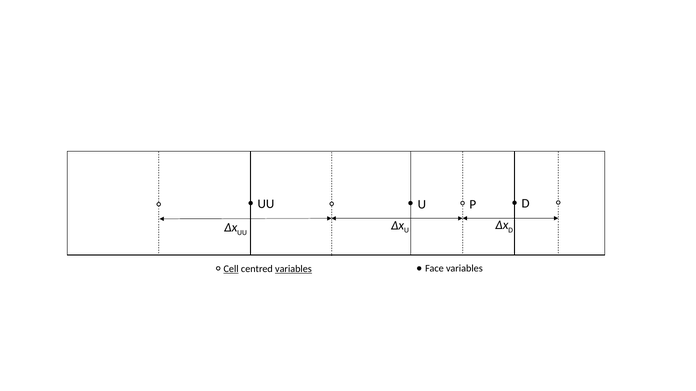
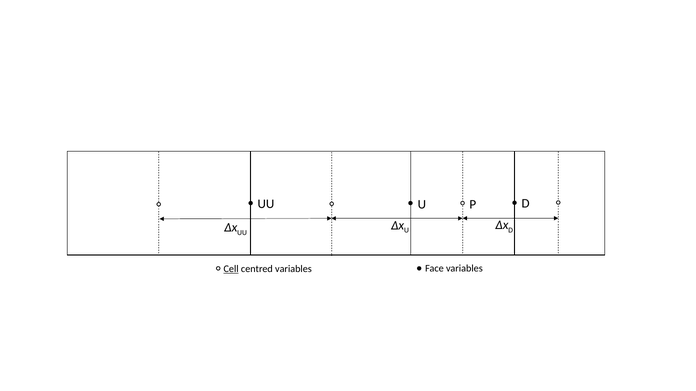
variables underline: present -> none (293, 269)
